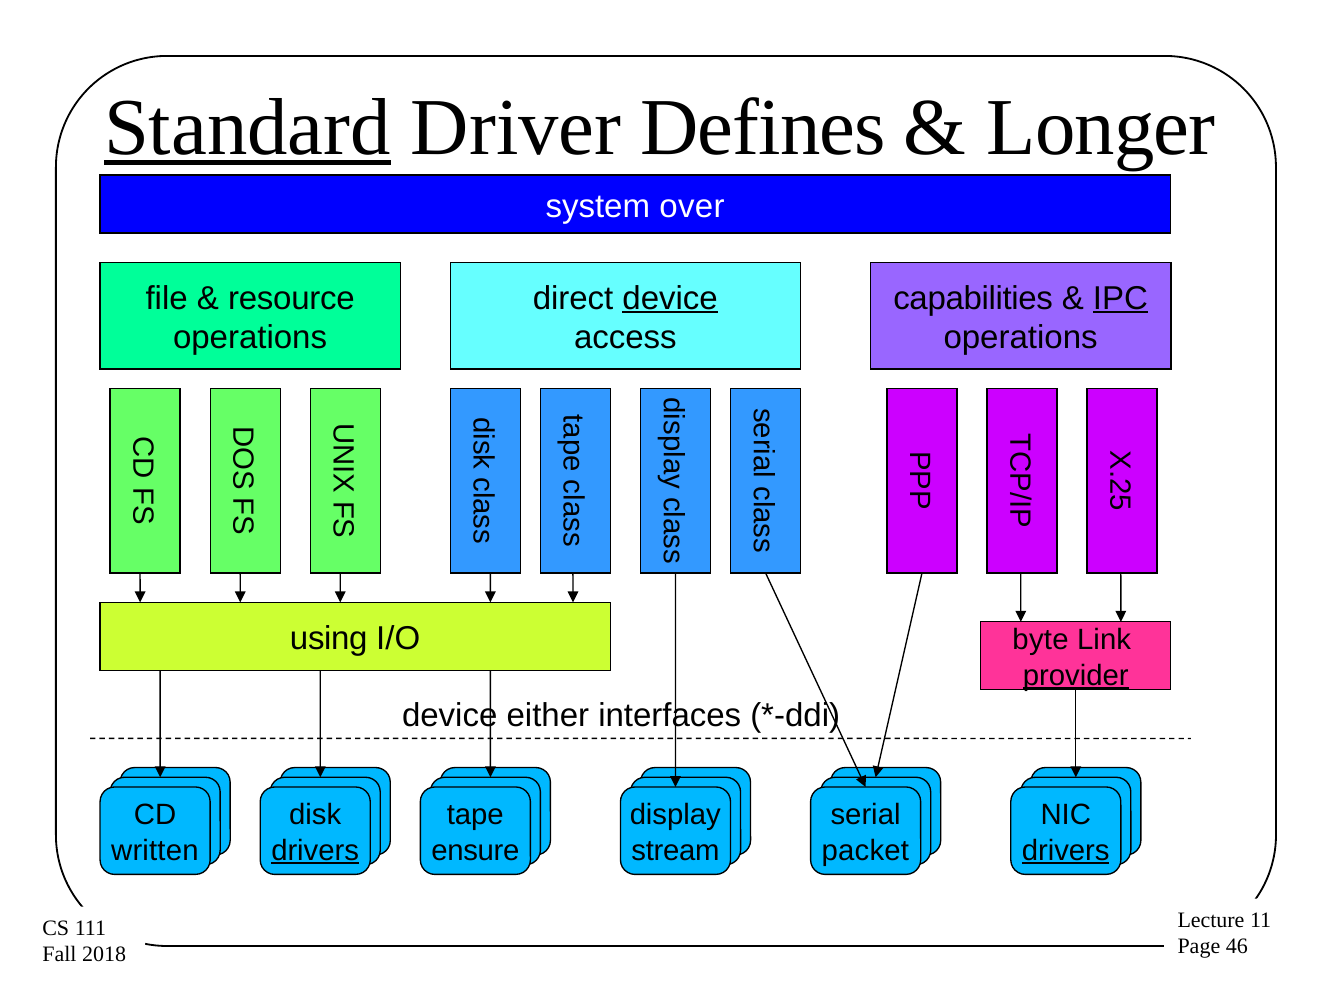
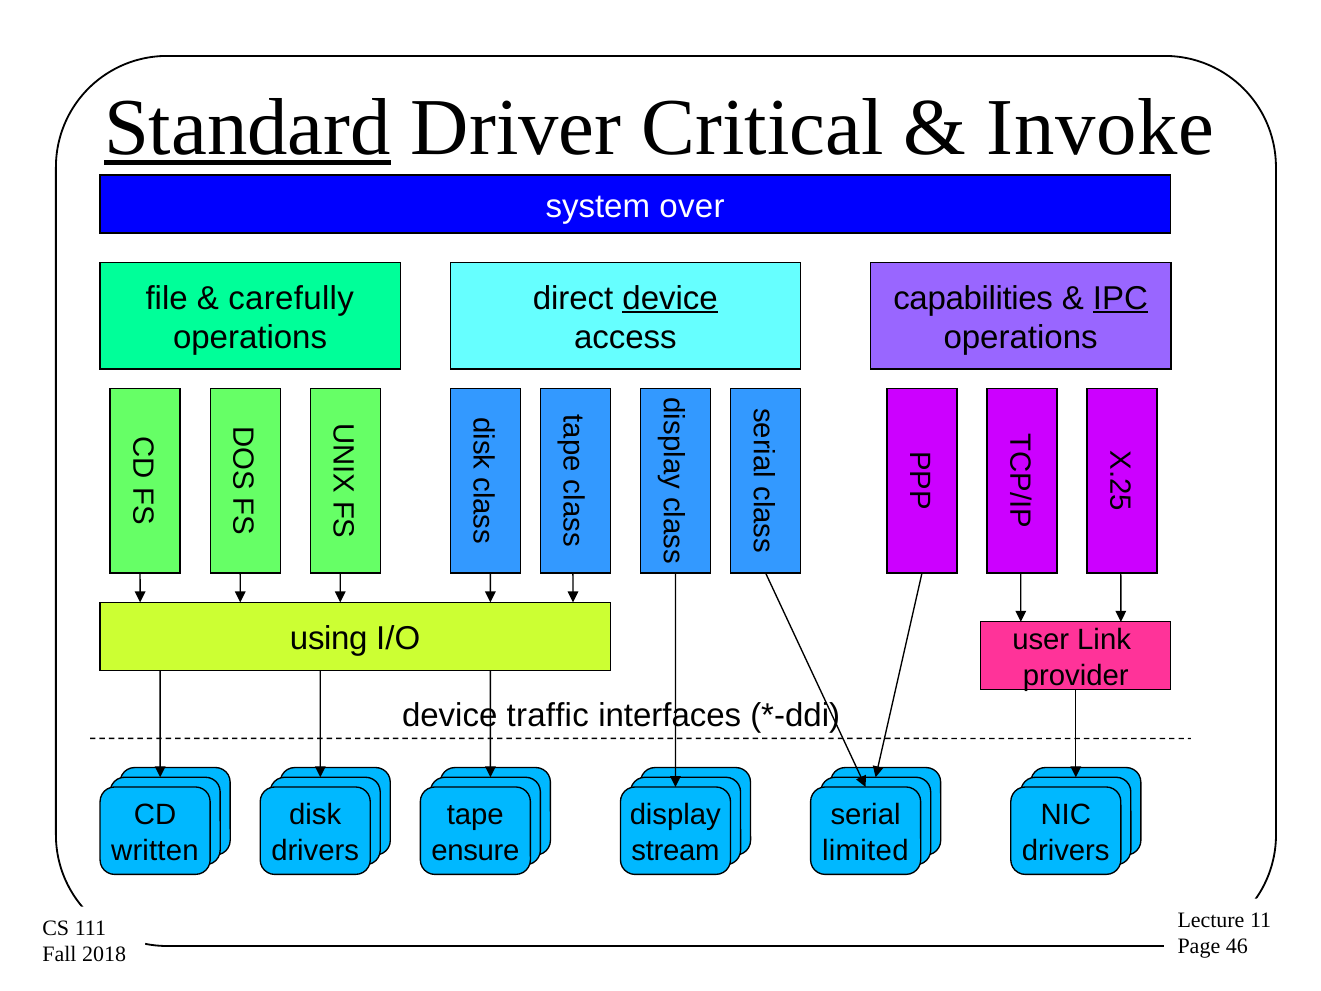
Defines: Defines -> Critical (763, 128)
Longer: Longer -> Invoke (1100, 128)
resource: resource -> carefully (291, 298)
byte: byte -> user (1041, 640)
provider underline: present -> none (1076, 675)
either: either -> traffic (548, 716)
drivers underline: present -> none (315, 850)
packet: packet -> limited (865, 850)
drivers underline: present -> none (1066, 850)
